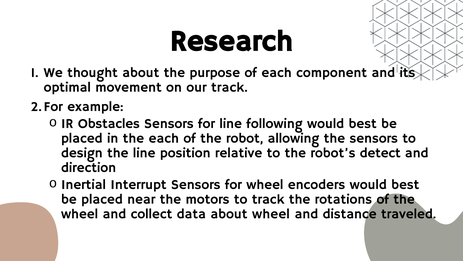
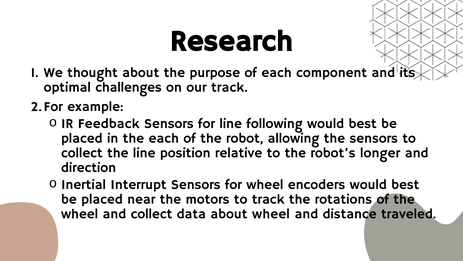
movement: movement -> challenges (129, 87)
Obstacles: Obstacles -> Feedback (109, 124)
design: design -> collect (82, 153)
detect: detect -> longer (380, 153)
